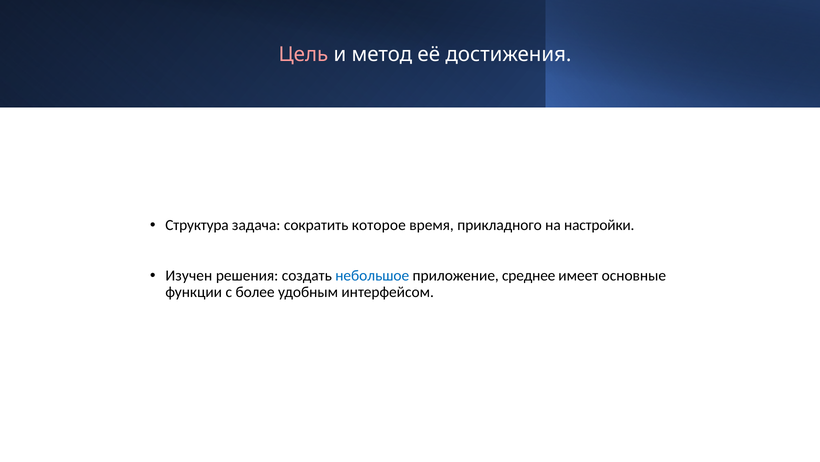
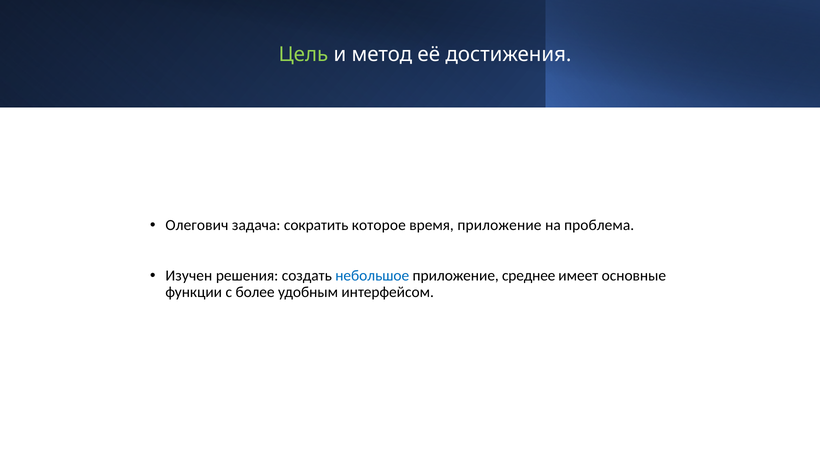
Цель colour: pink -> light green (303, 54)
Структура: Структура -> Олегович (197, 225)
время прикладного: прикладного -> приложение (499, 225)
настройки: настройки -> проблема (599, 225)
